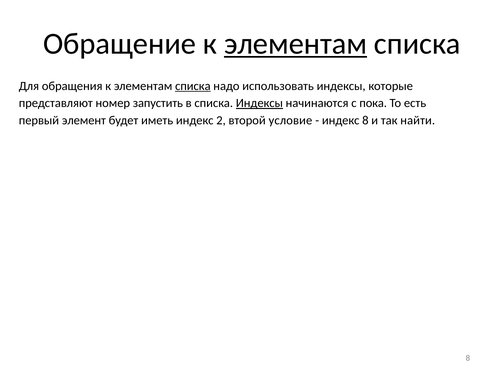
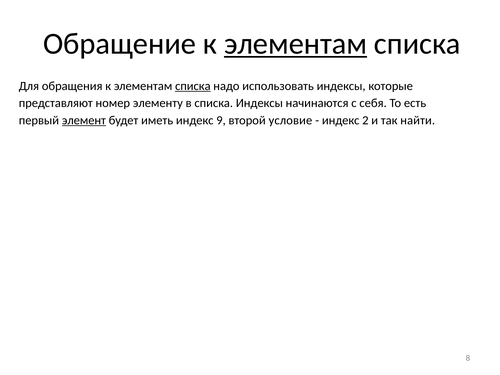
запустить: запустить -> элементу (158, 103)
Индексы underline: present -> none (259, 103)
пока: пока -> себя (373, 103)
элемент underline: none -> present (84, 120)
2: 2 -> 9 (221, 120)
индекс 8: 8 -> 2 (365, 120)
